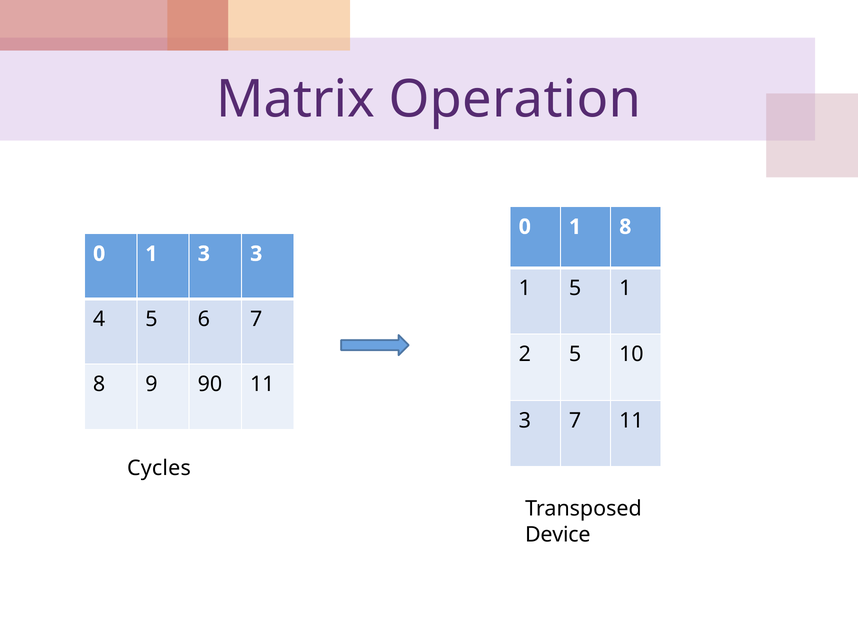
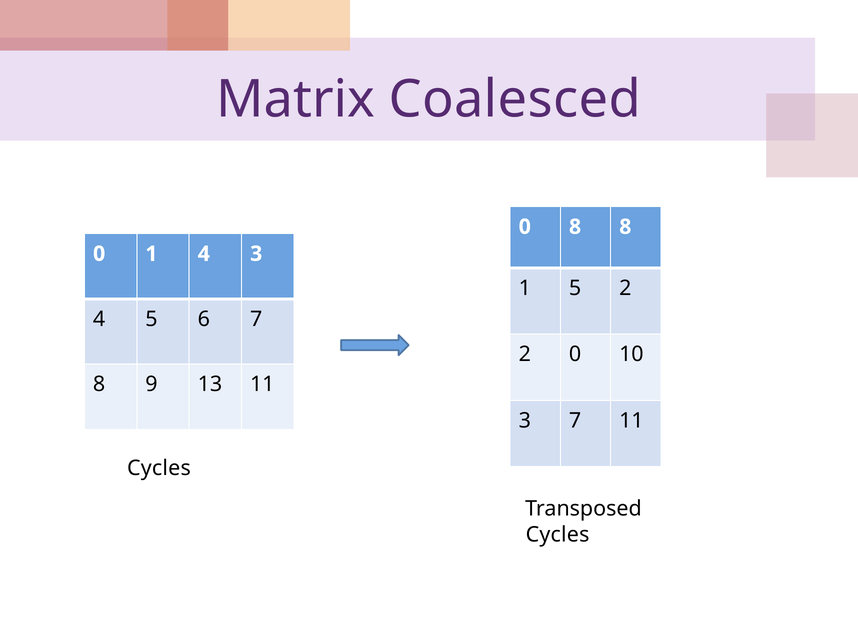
Operation: Operation -> Coalesced (515, 99)
1: 1 -> 8 (575, 227)
1 3: 3 -> 4 (204, 254)
5 1: 1 -> 2 (625, 288)
2 5: 5 -> 0 (575, 355)
90: 90 -> 13 (210, 385)
Device: Device -> Cycles (558, 535)
